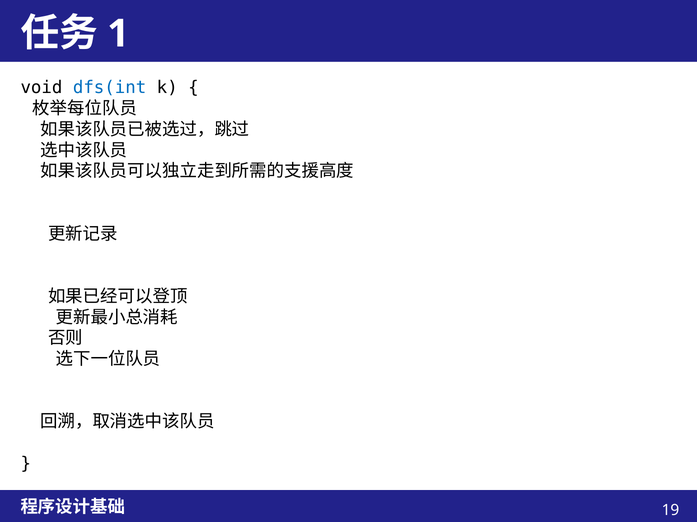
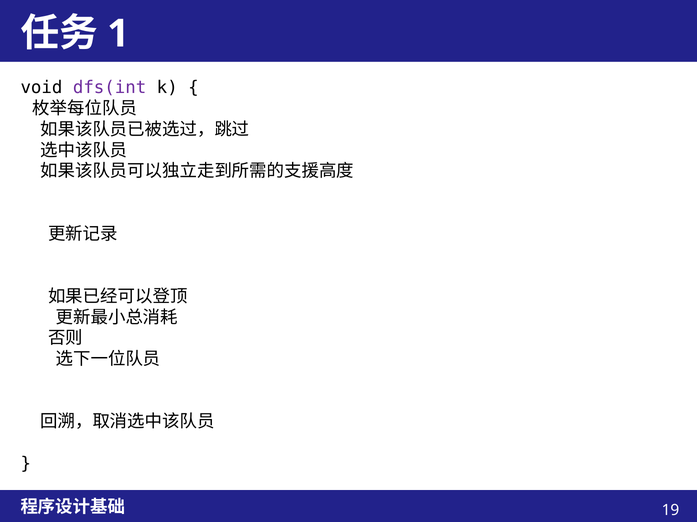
dfs(int colour: blue -> purple (110, 88)
